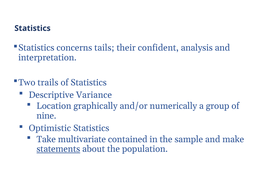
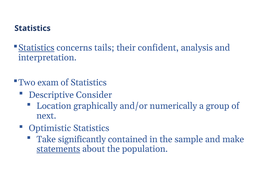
Statistics underline: none -> present (36, 48)
trails: trails -> exam (48, 82)
Variance: Variance -> Consider (94, 95)
nine: nine -> next (46, 116)
multivariate: multivariate -> significantly (82, 139)
